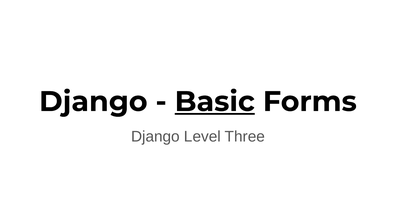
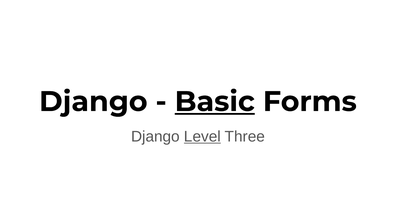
Level underline: none -> present (202, 137)
